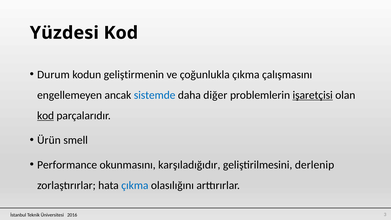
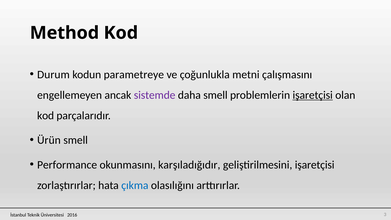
Yüzdesi: Yüzdesi -> Method (64, 33)
geliştirmenin: geliştirmenin -> parametreye (134, 75)
çoğunlukla çıkma: çıkma -> metni (246, 75)
sistemde colour: blue -> purple (155, 95)
daha diğer: diğer -> smell (215, 95)
kod underline: present -> none (46, 116)
geliştirilmesini derlenip: derlenip -> işaretçisi (315, 165)
